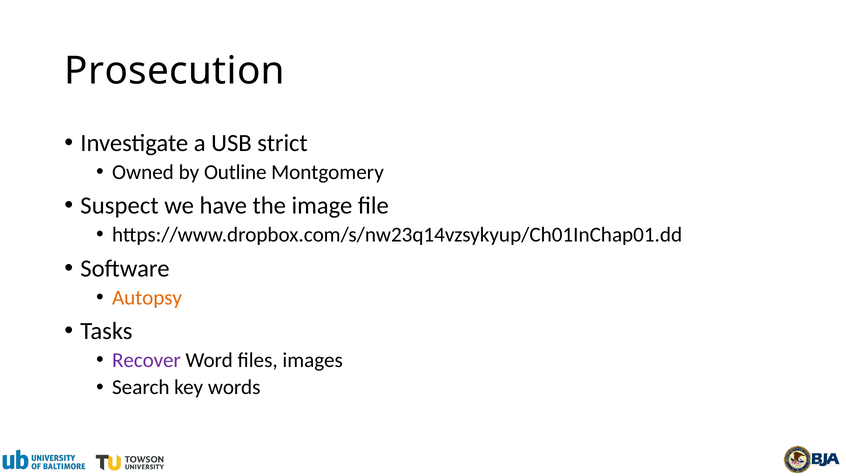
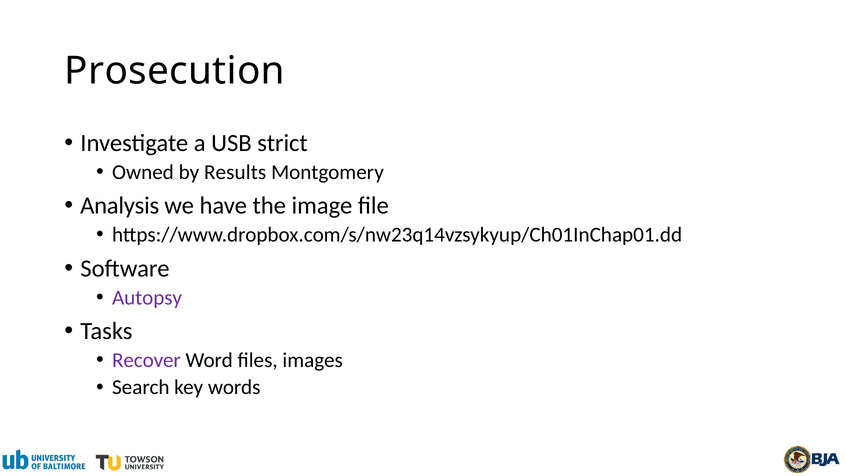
Outline: Outline -> Results (235, 172)
Suspect: Suspect -> Analysis (120, 206)
Autopsy colour: orange -> purple (147, 297)
